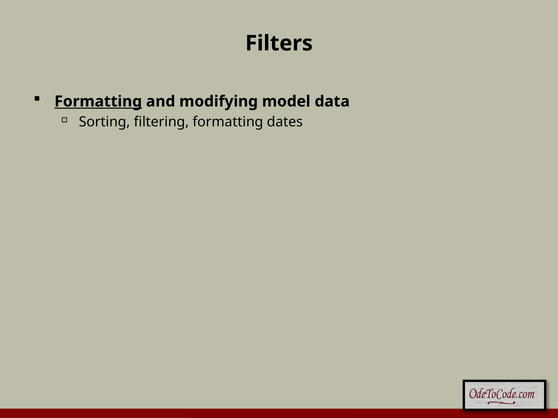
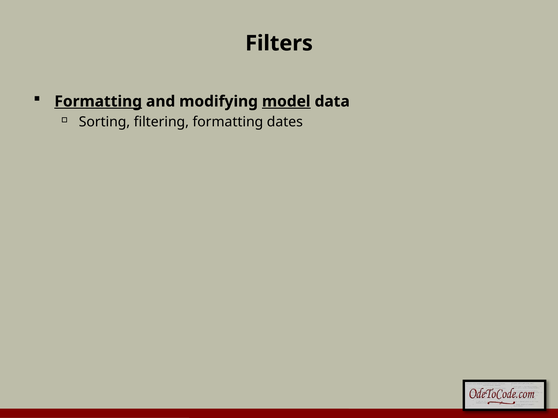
model underline: none -> present (286, 102)
